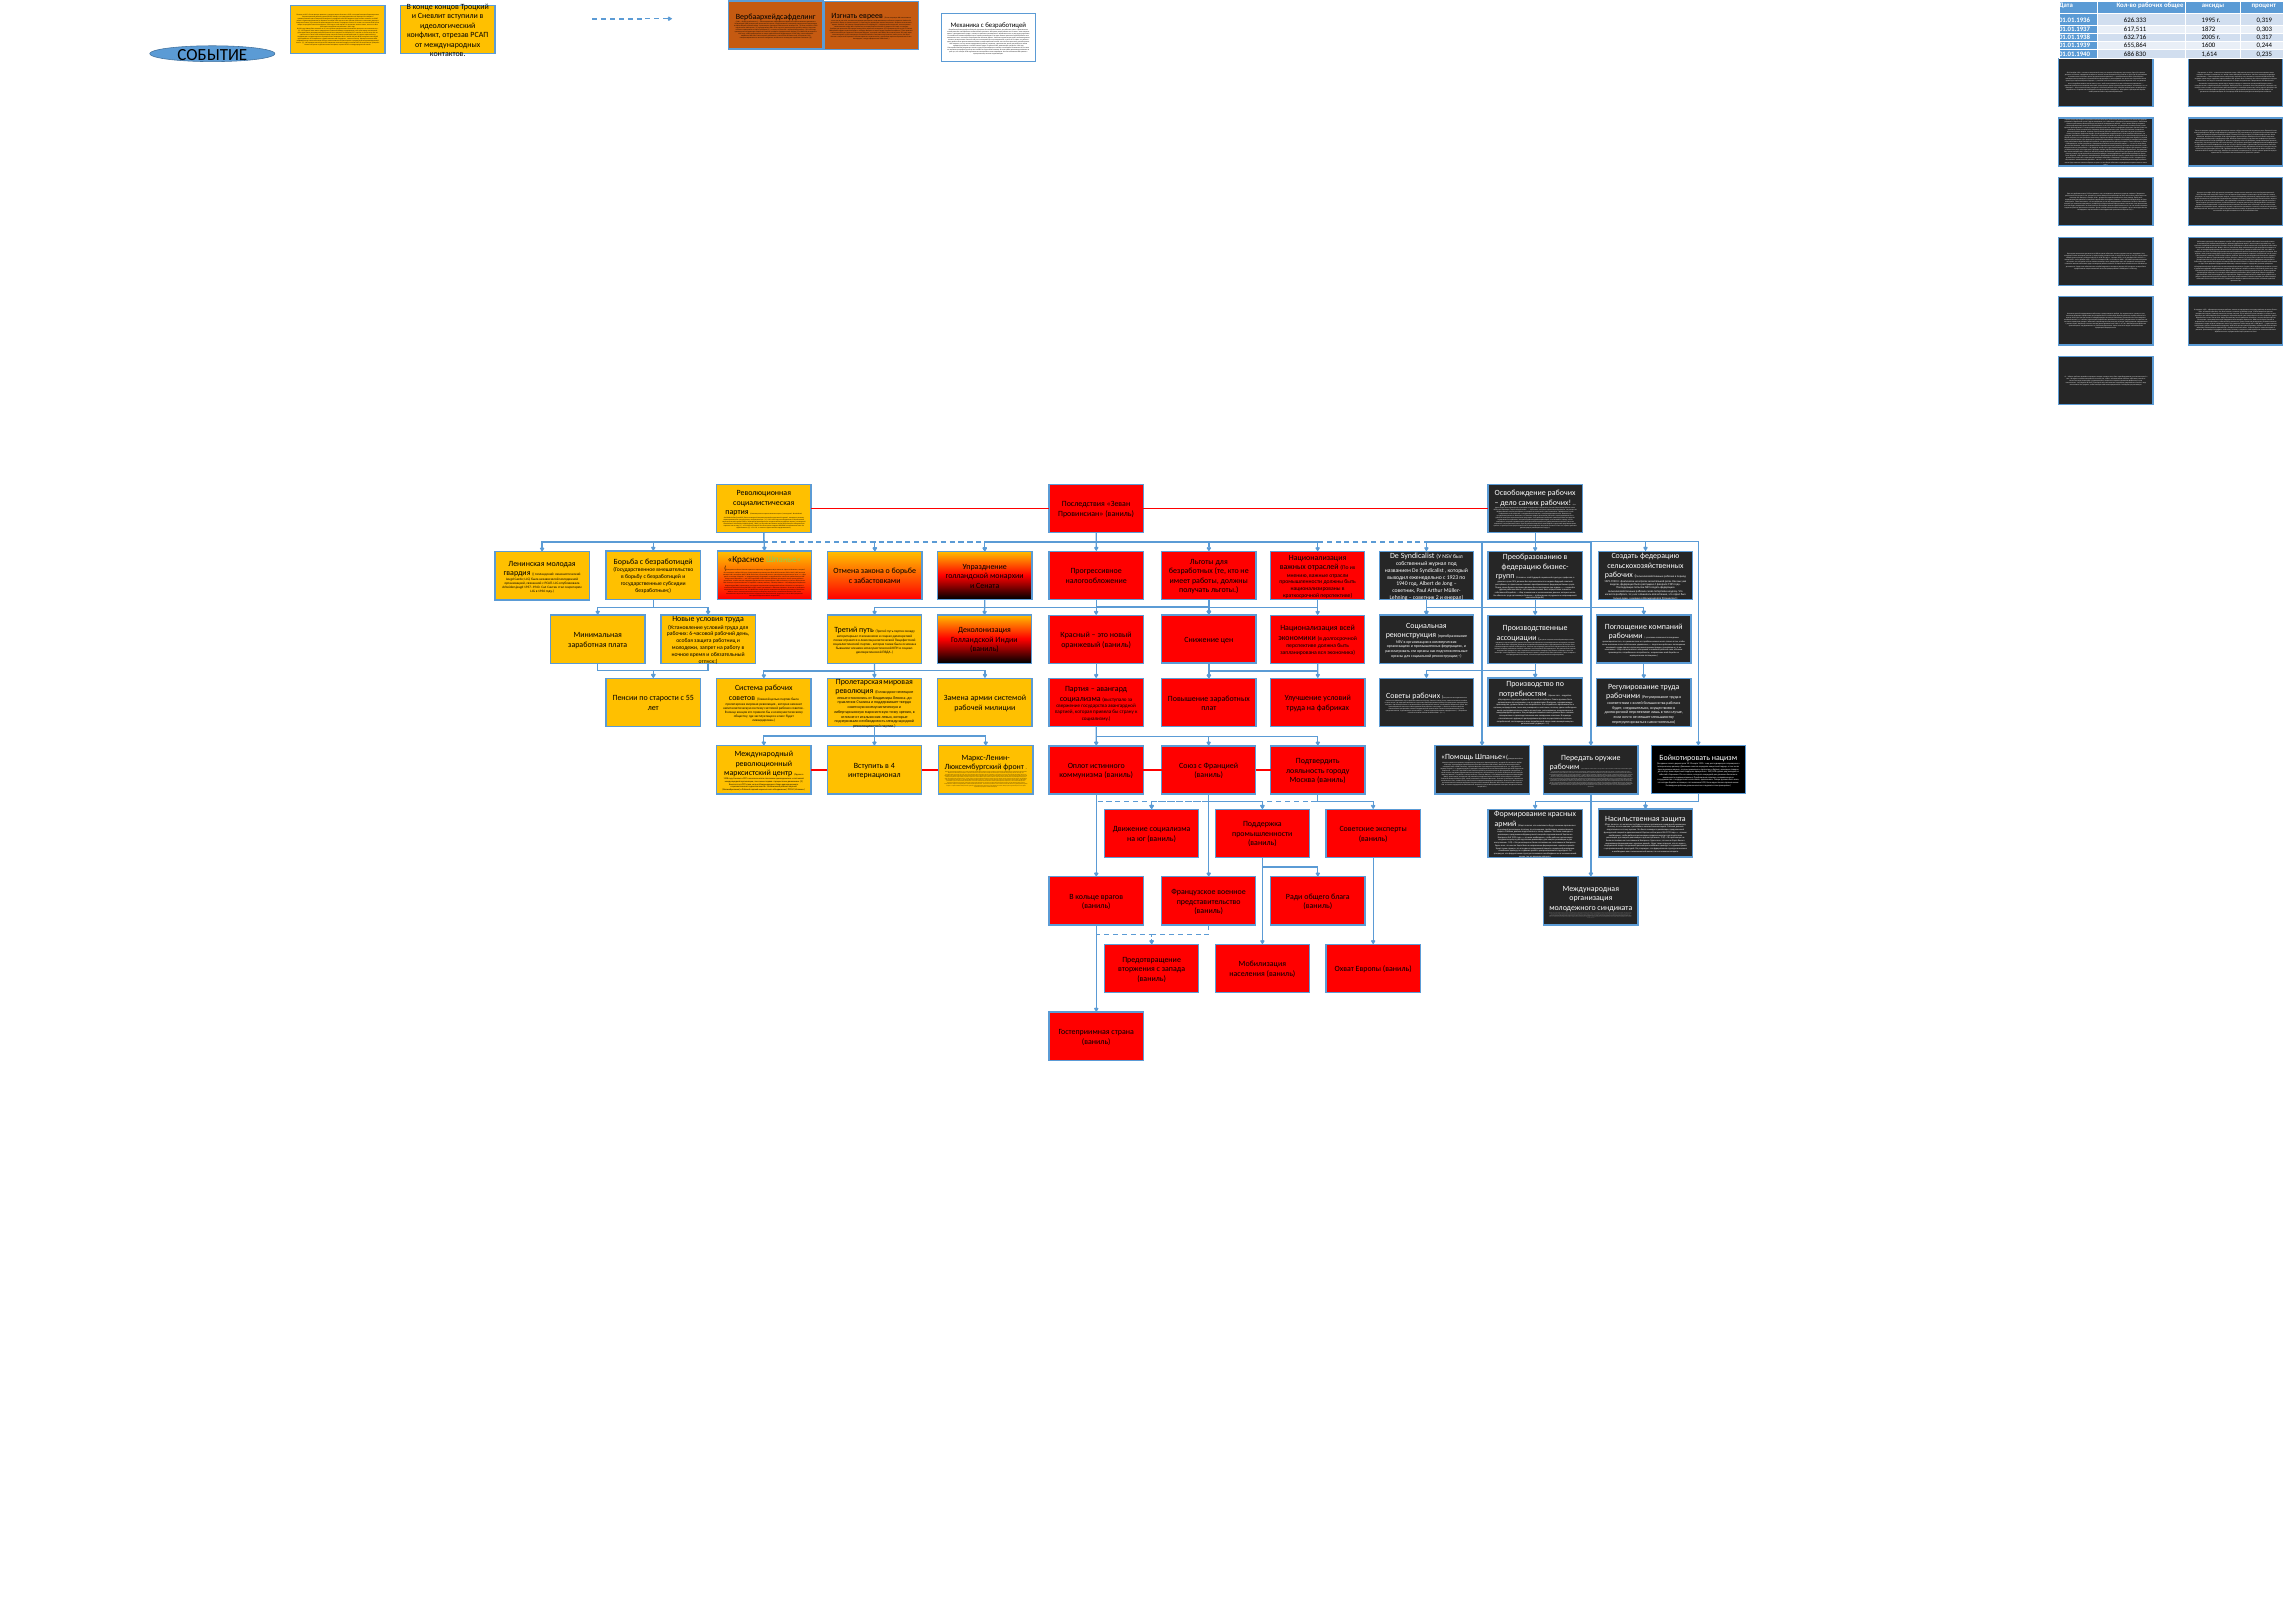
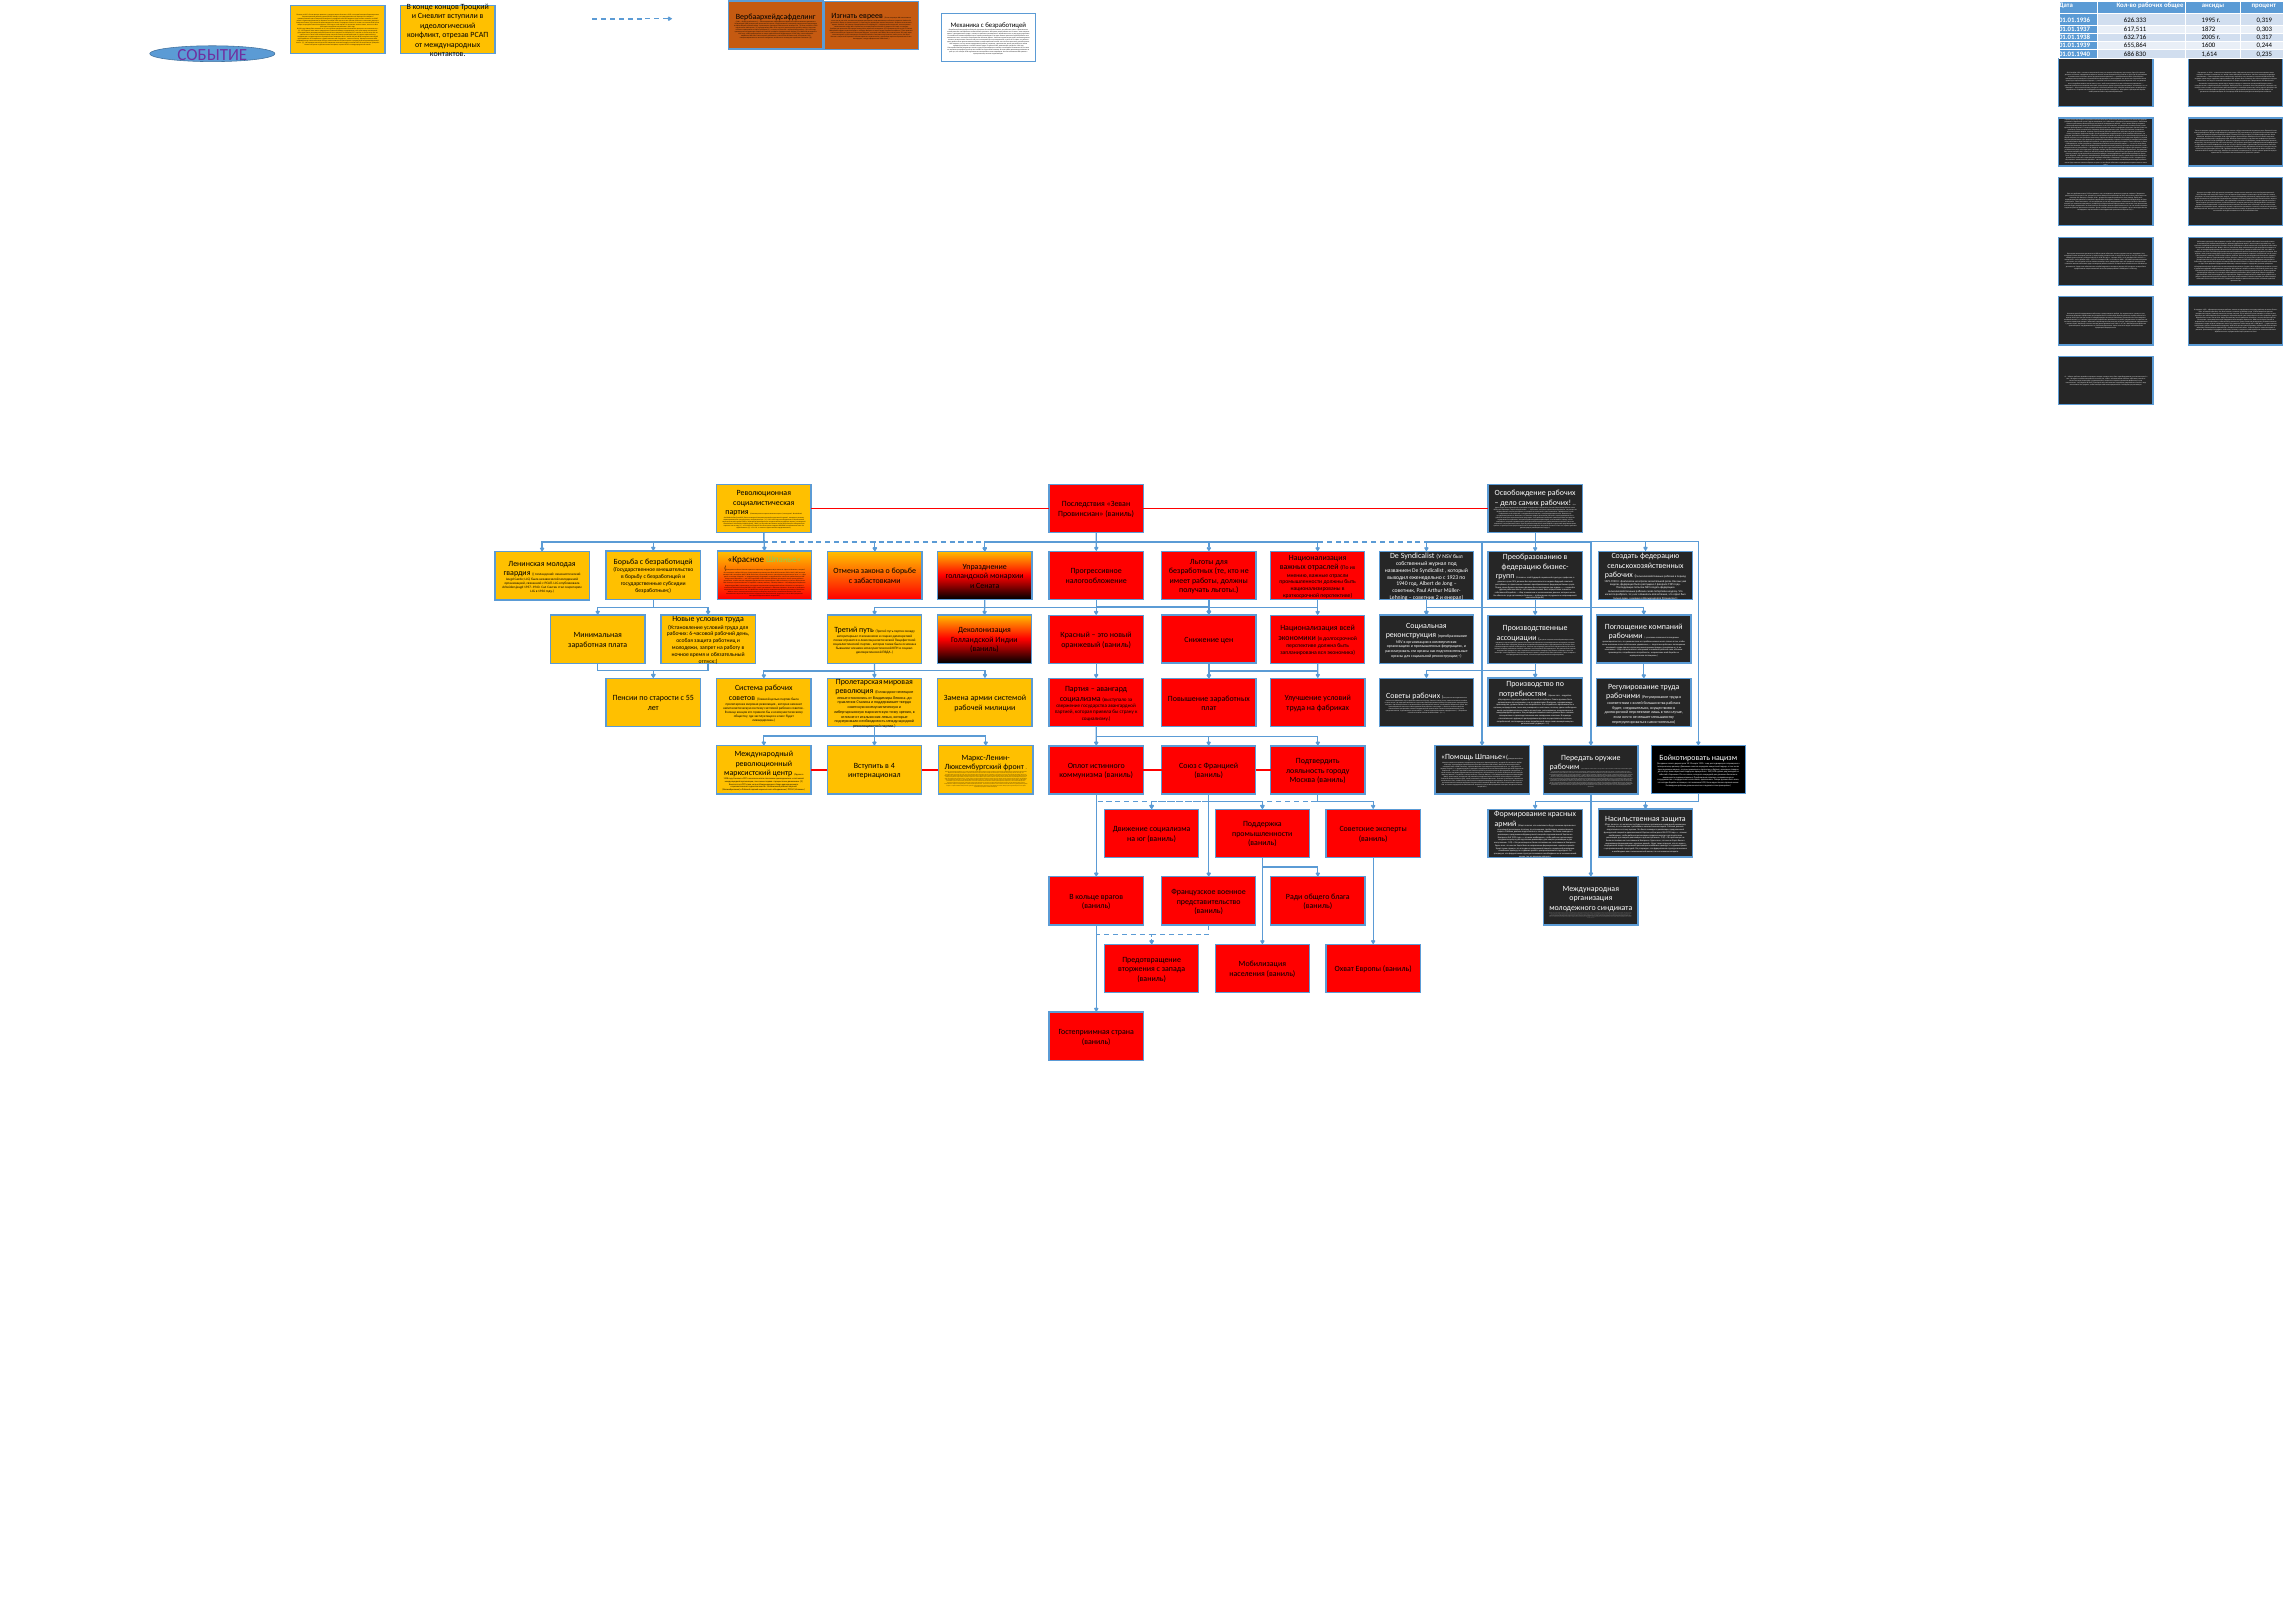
СОБЫТИЕ colour: black -> purple (212, 55)
